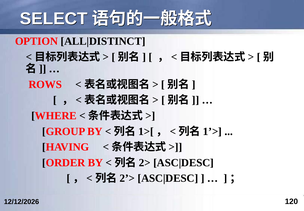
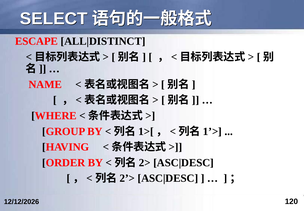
OPTION: OPTION -> ESCAPE (36, 41)
ROWS: ROWS -> NAME (45, 84)
